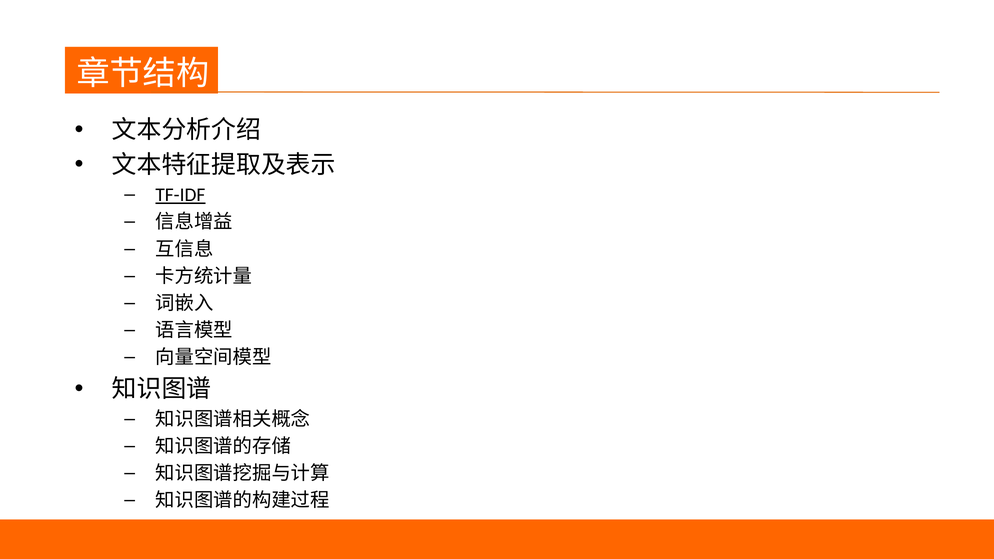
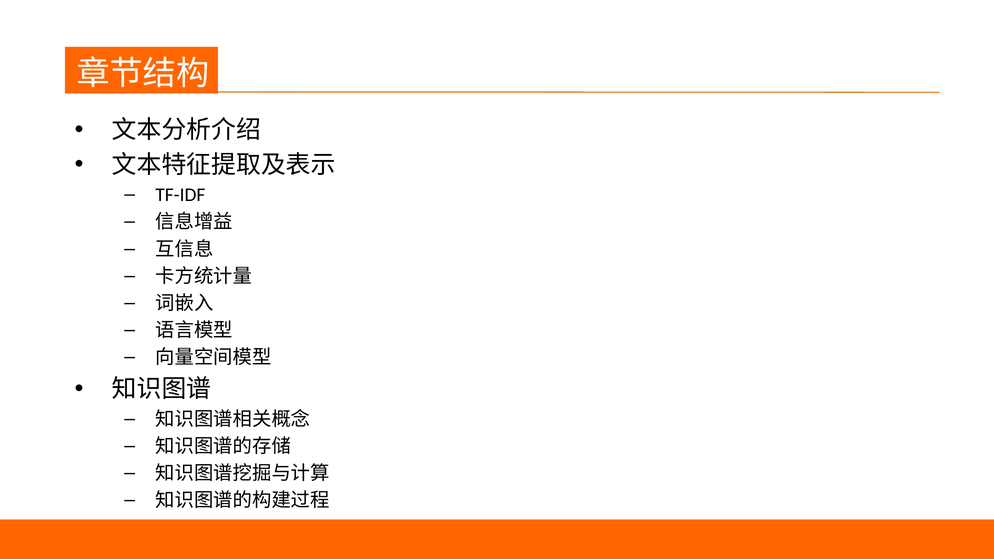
TF-IDF underline: present -> none (180, 195)
